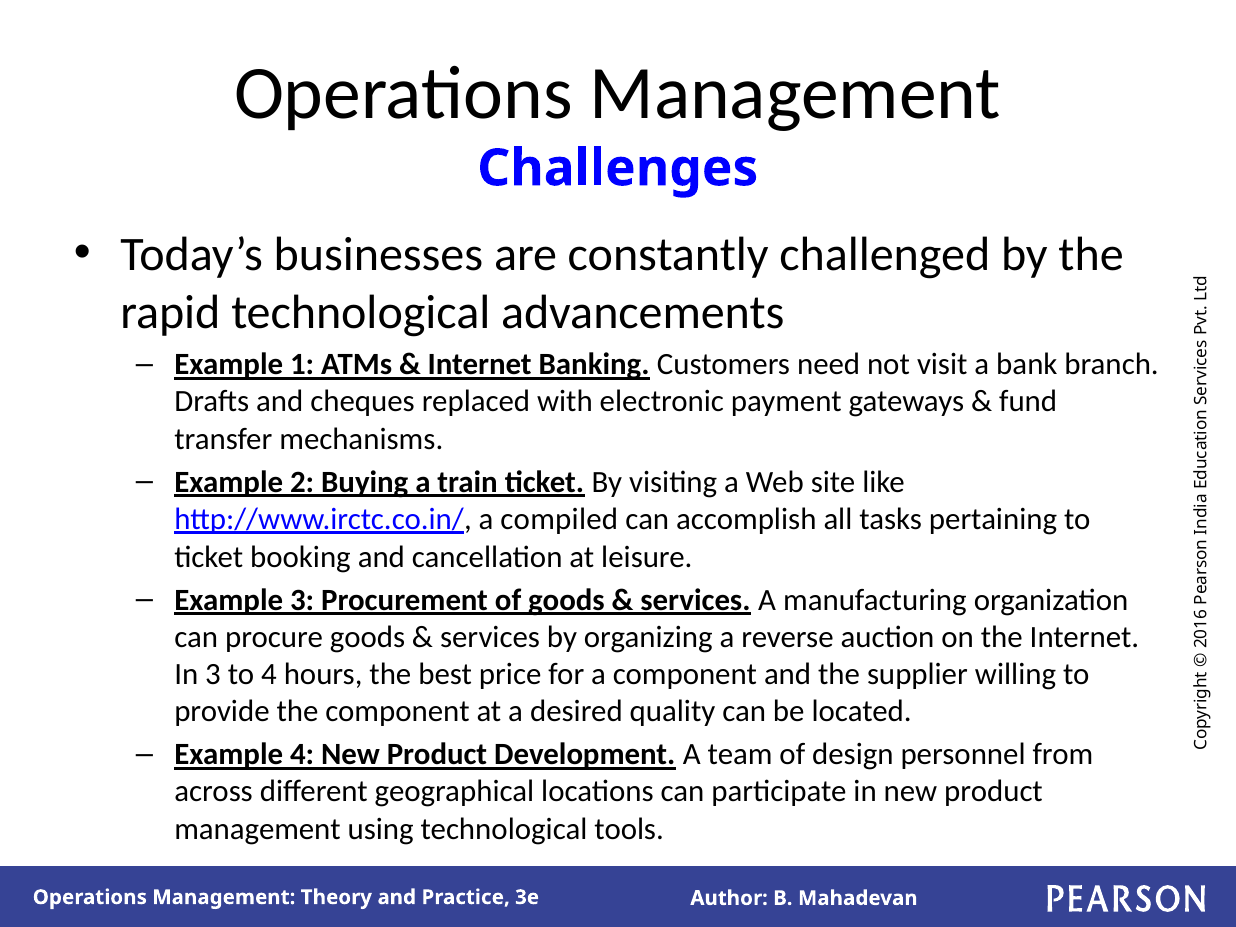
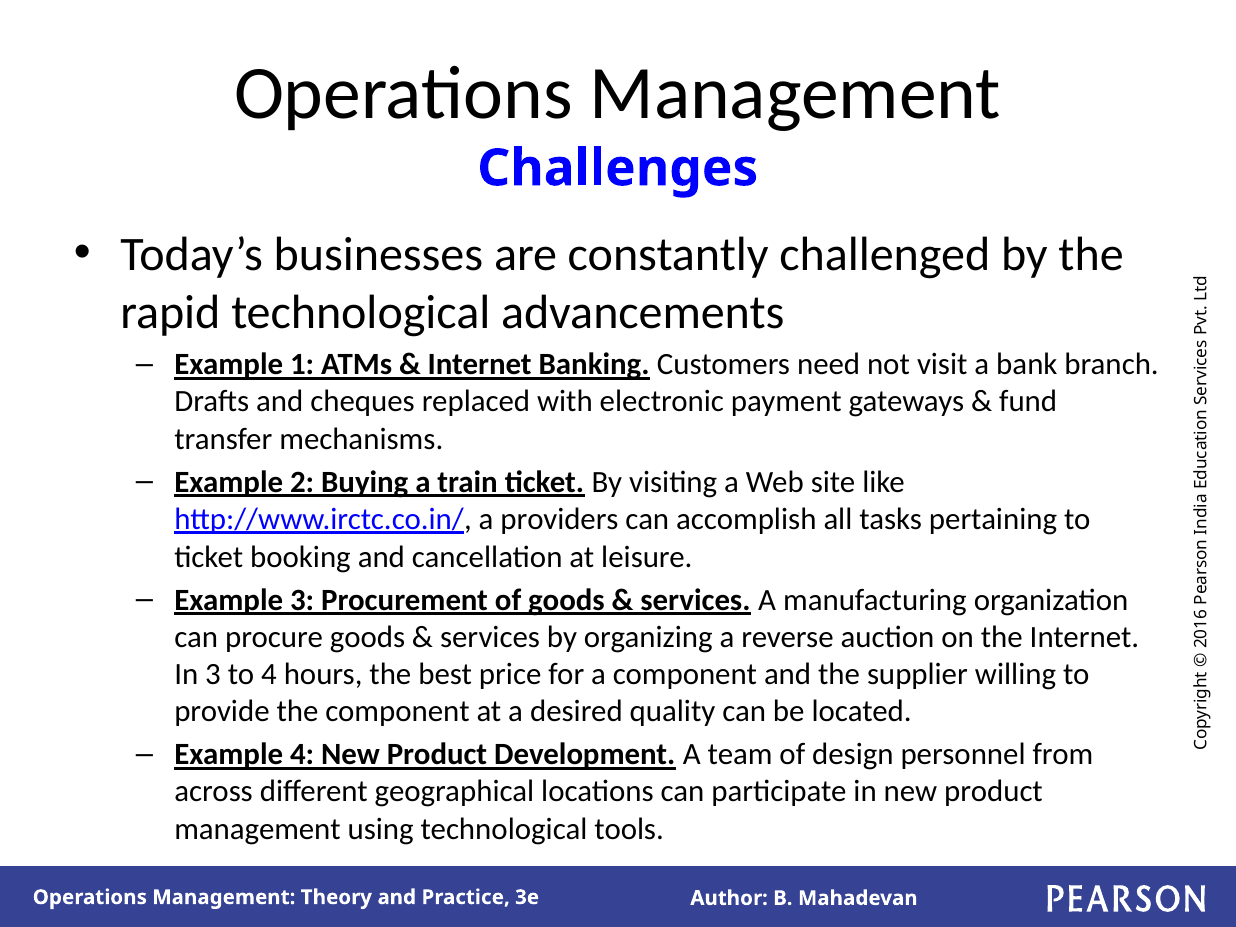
compiled: compiled -> providers (559, 519)
